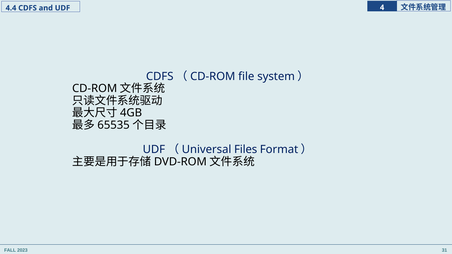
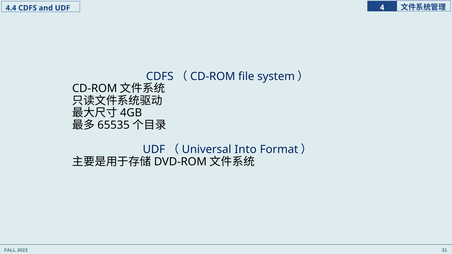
Files: Files -> Into (246, 150)
